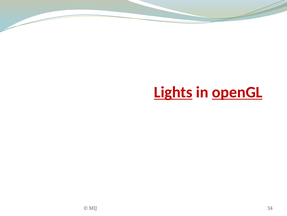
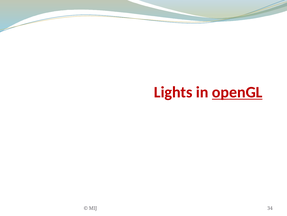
Lights underline: present -> none (173, 92)
